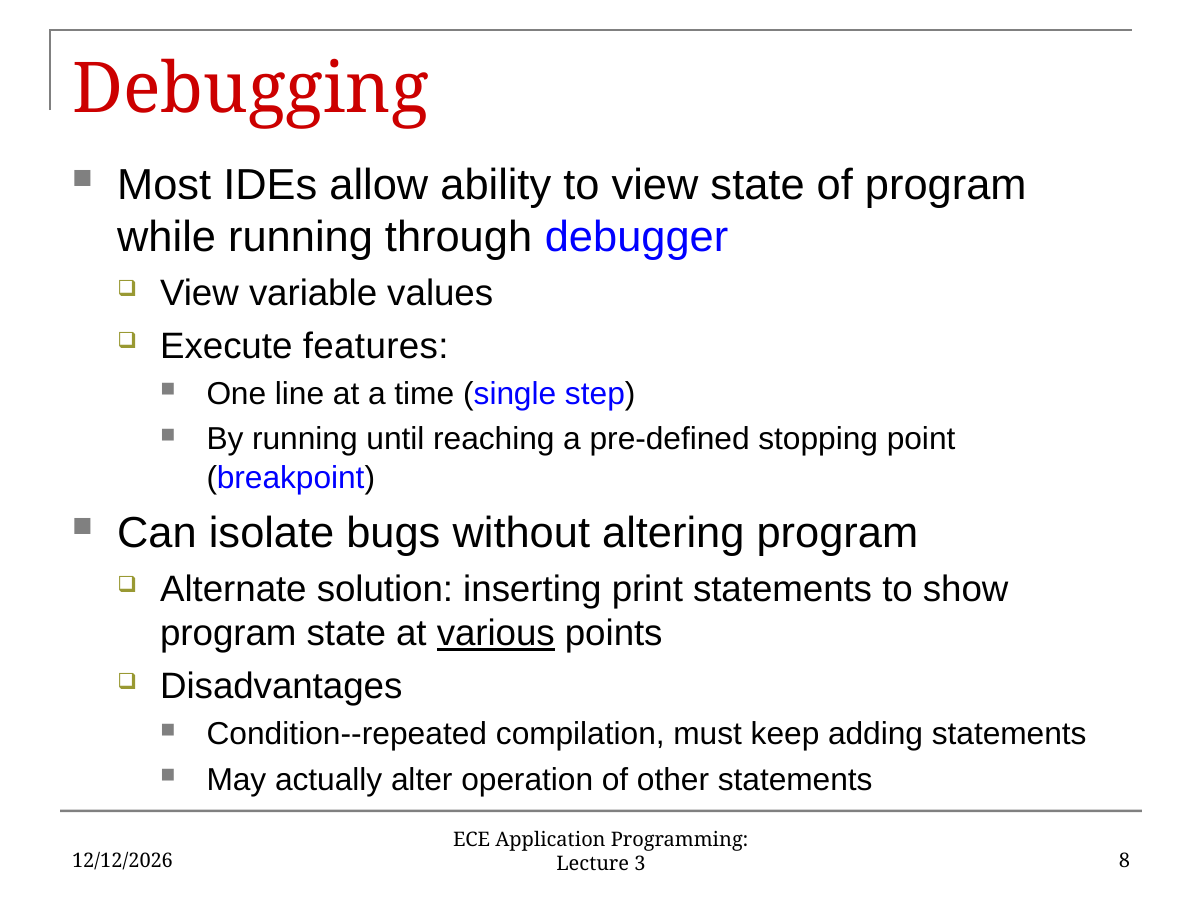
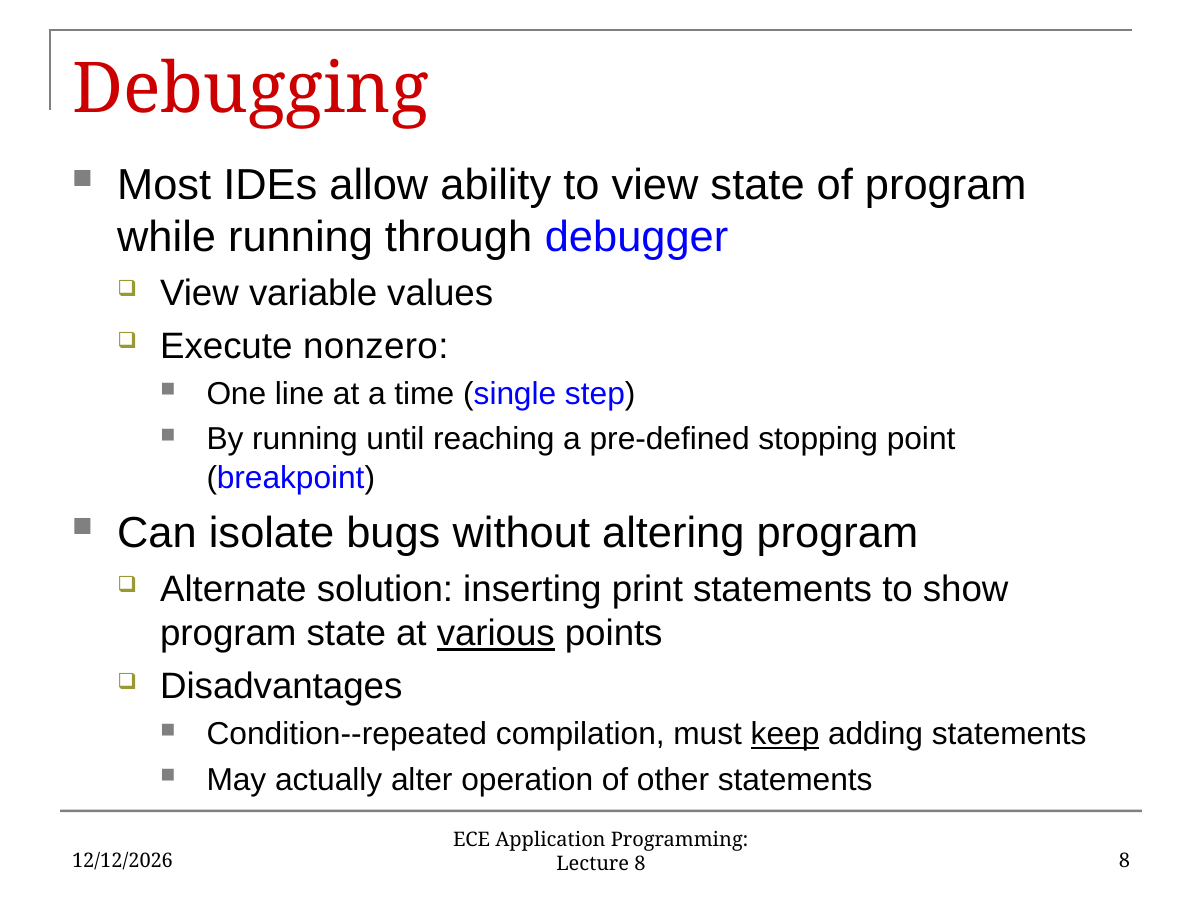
features: features -> nonzero (376, 346)
keep underline: none -> present (785, 735)
Lecture 3: 3 -> 8 (640, 865)
